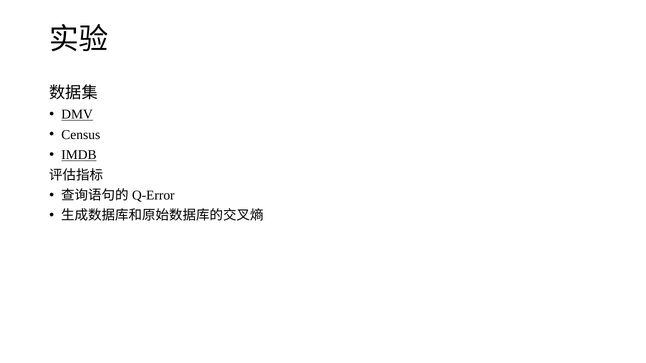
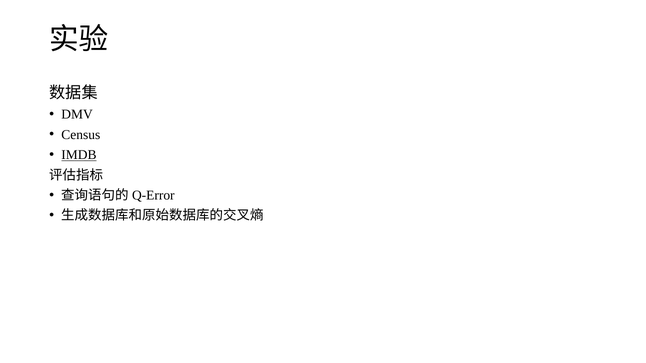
DMV underline: present -> none (77, 115)
